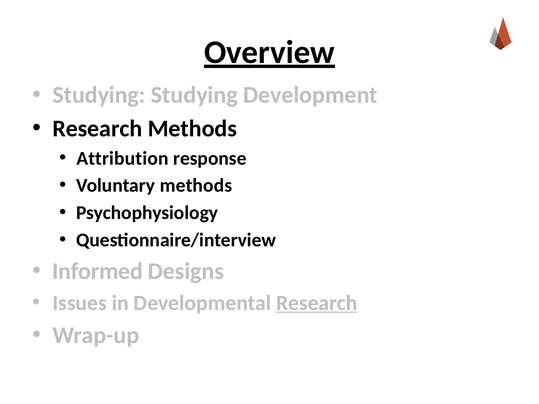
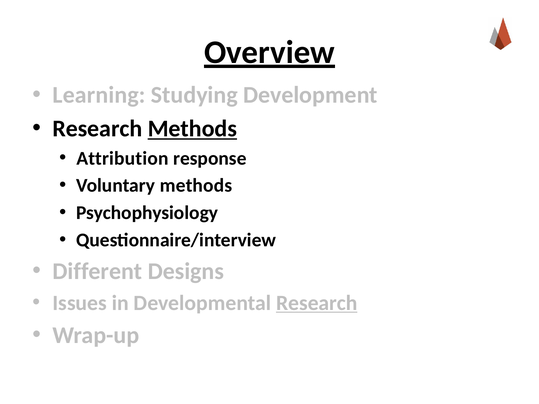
Studying: Studying -> Learning (99, 95)
Methods underline: none -> present (192, 129)
Informed: Informed -> Different (97, 271)
